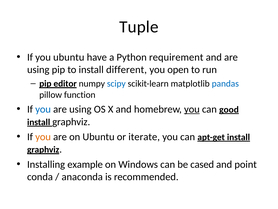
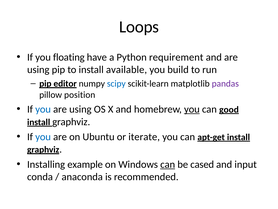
Tuple: Tuple -> Loops (139, 27)
you ubuntu: ubuntu -> floating (69, 57)
different: different -> available (127, 70)
open: open -> build (178, 70)
pandas colour: blue -> purple (225, 83)
function: function -> position (80, 95)
you colour: orange -> blue (43, 136)
can underline: none -> present (168, 164)
point: point -> input (246, 164)
